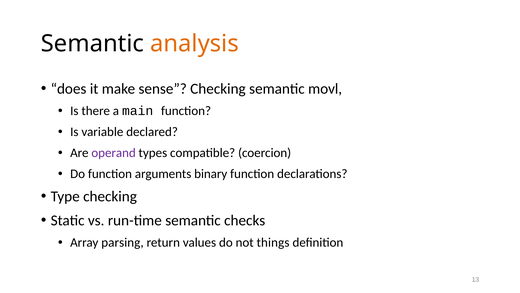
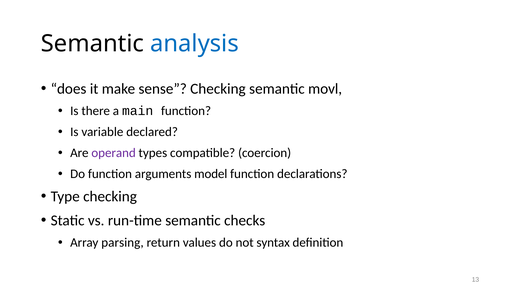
analysis colour: orange -> blue (194, 44)
binary: binary -> model (211, 174)
things: things -> syntax (273, 242)
